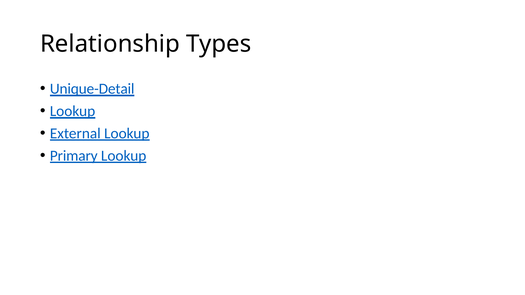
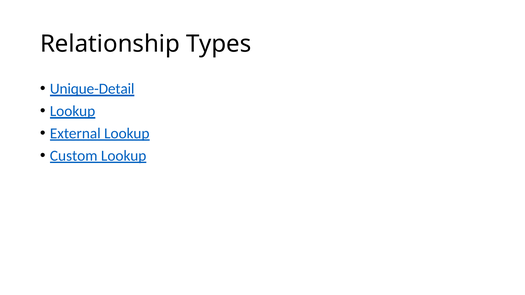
Primary: Primary -> Custom (74, 156)
